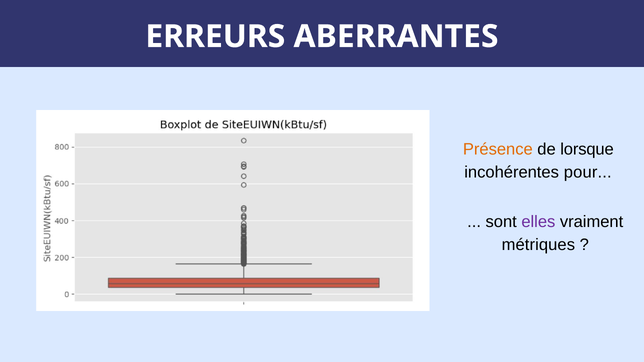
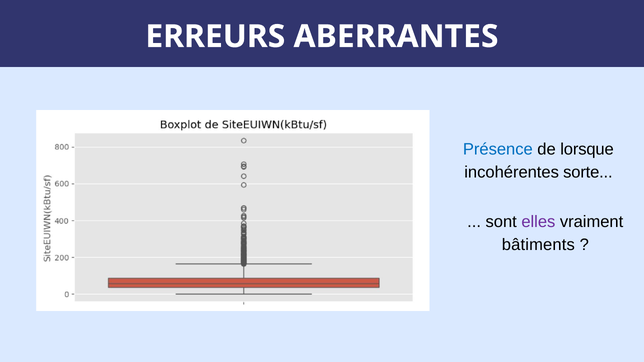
Présence colour: orange -> blue (498, 149)
pour: pour -> sorte (588, 172)
métriques: métriques -> bâtiments (538, 245)
